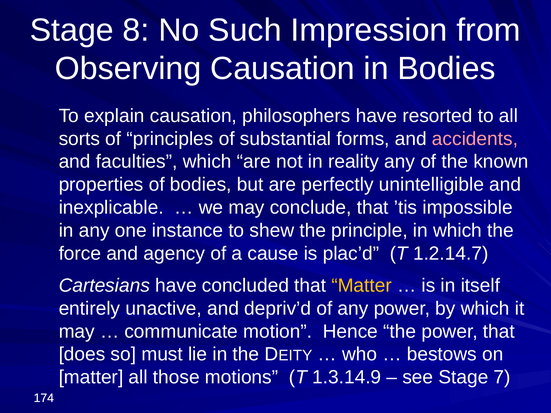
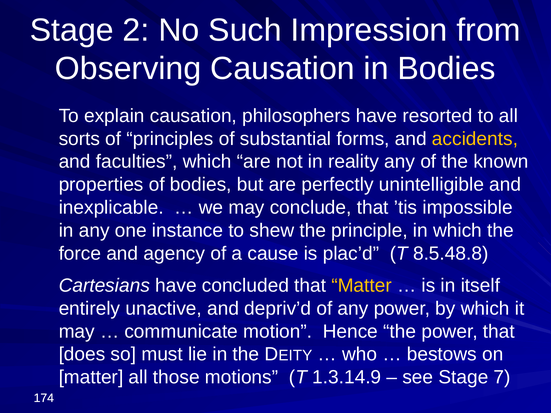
8: 8 -> 2 (136, 30)
accidents colour: pink -> yellow (475, 139)
1.2.14.7: 1.2.14.7 -> 8.5.48.8 (451, 254)
